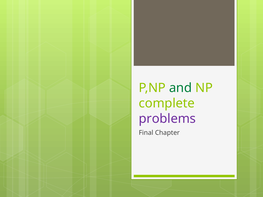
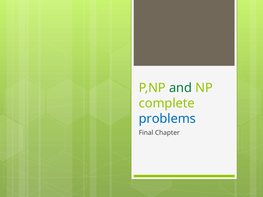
problems colour: purple -> blue (167, 119)
